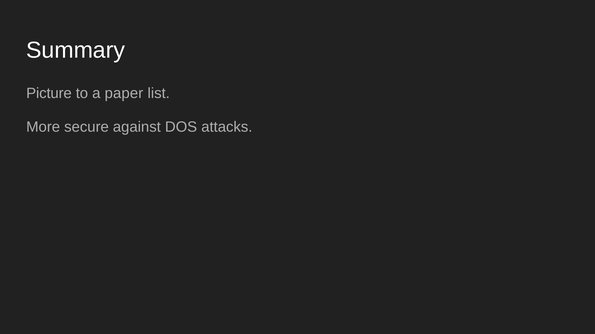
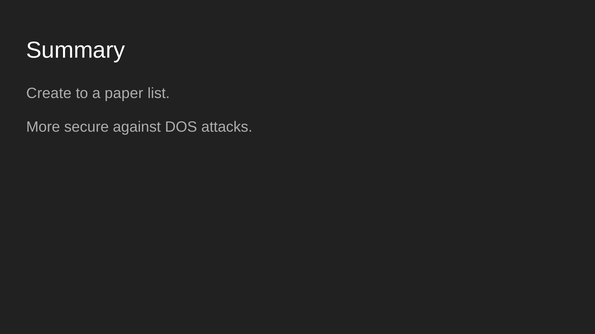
Picture: Picture -> Create (49, 94)
